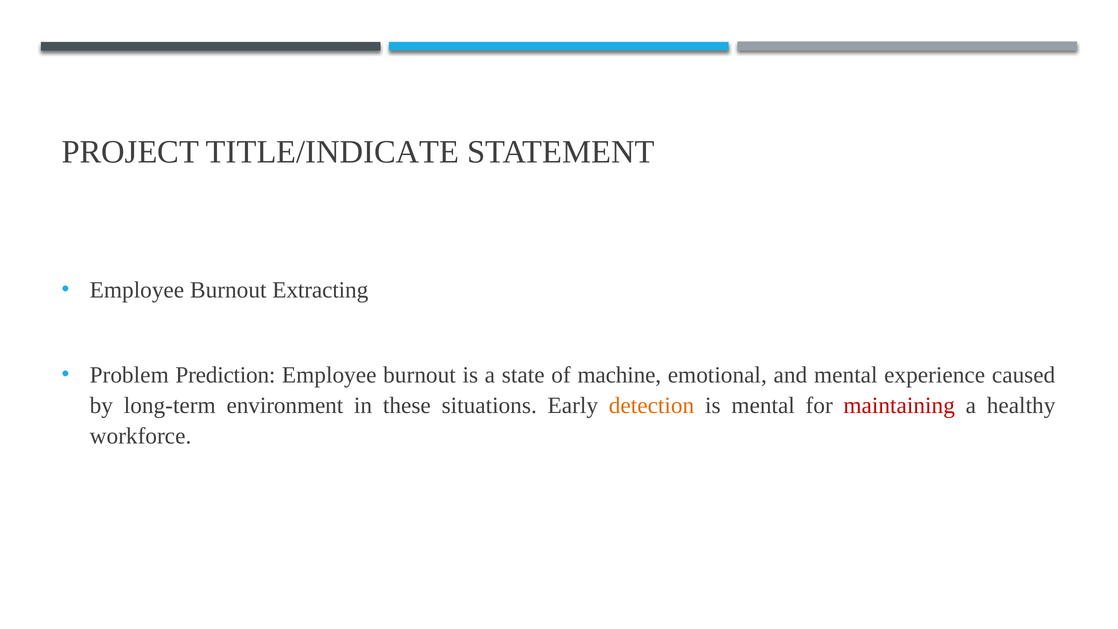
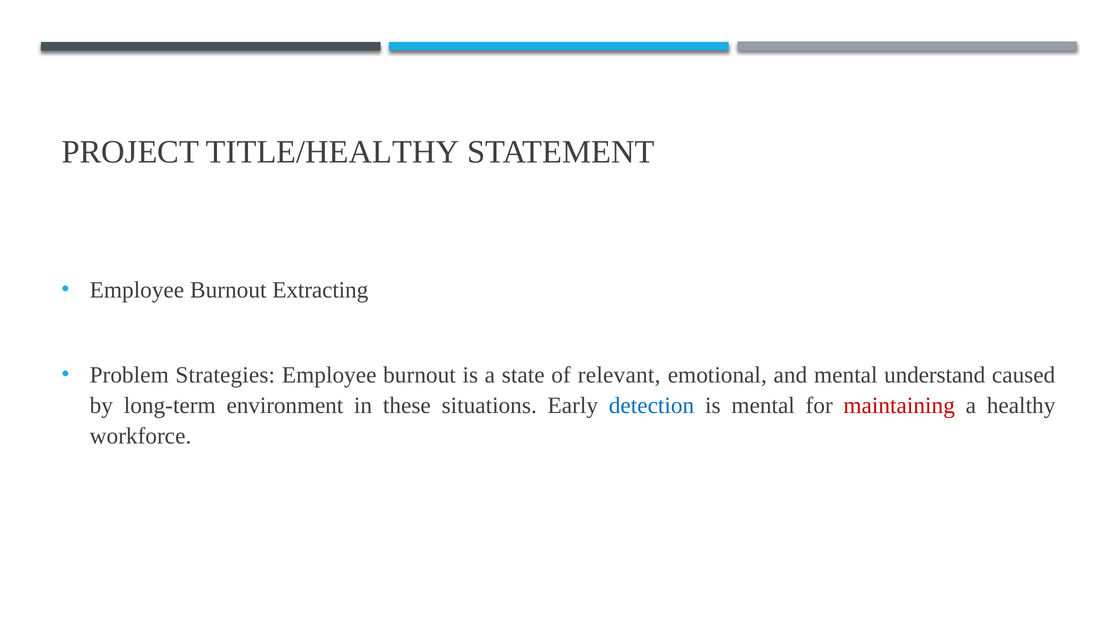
TITLE/INDICATE: TITLE/INDICATE -> TITLE/HEALTHY (333, 152)
Prediction: Prediction -> Strategies (225, 375)
machine: machine -> relevant (619, 375)
experience: experience -> understand (935, 375)
detection colour: orange -> blue (652, 405)
